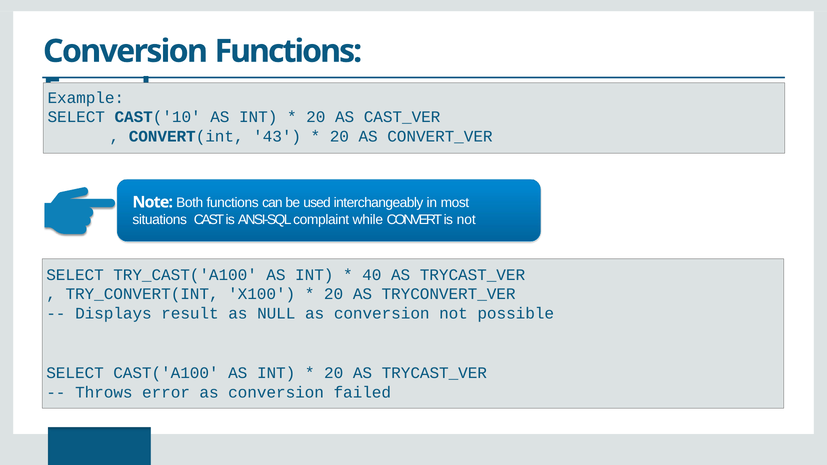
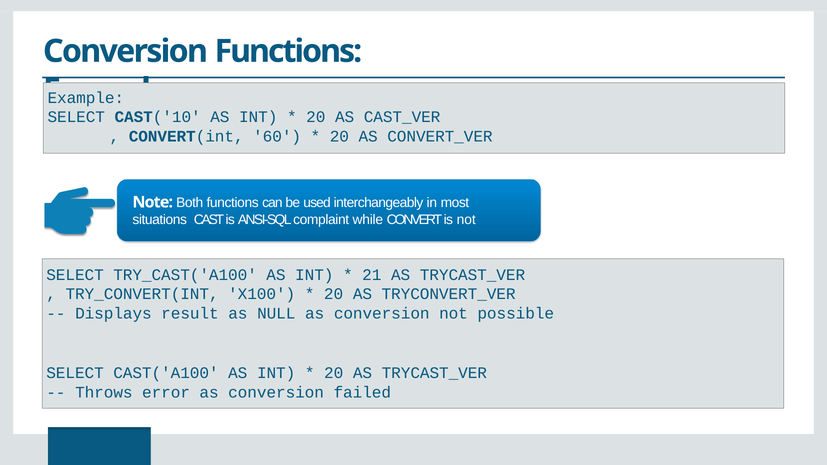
43: 43 -> 60 (277, 137)
40: 40 -> 21 (372, 275)
